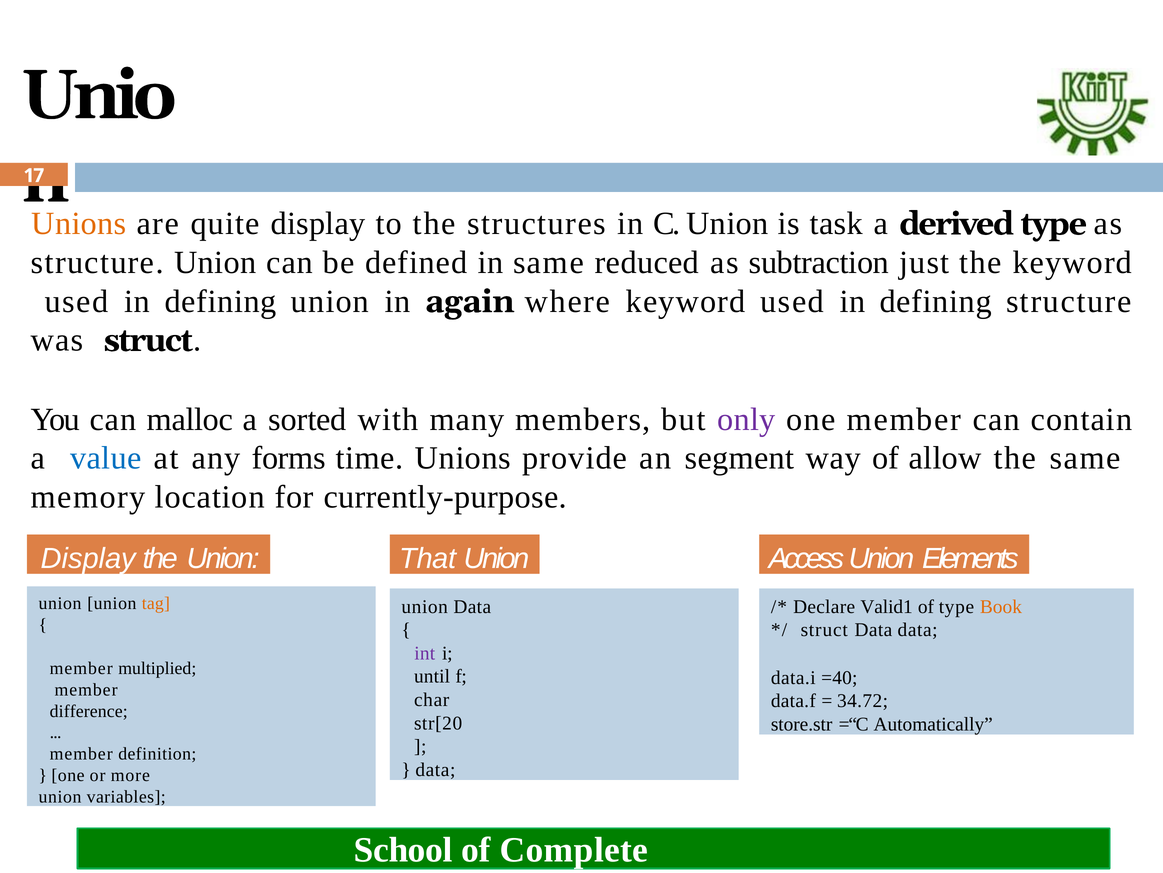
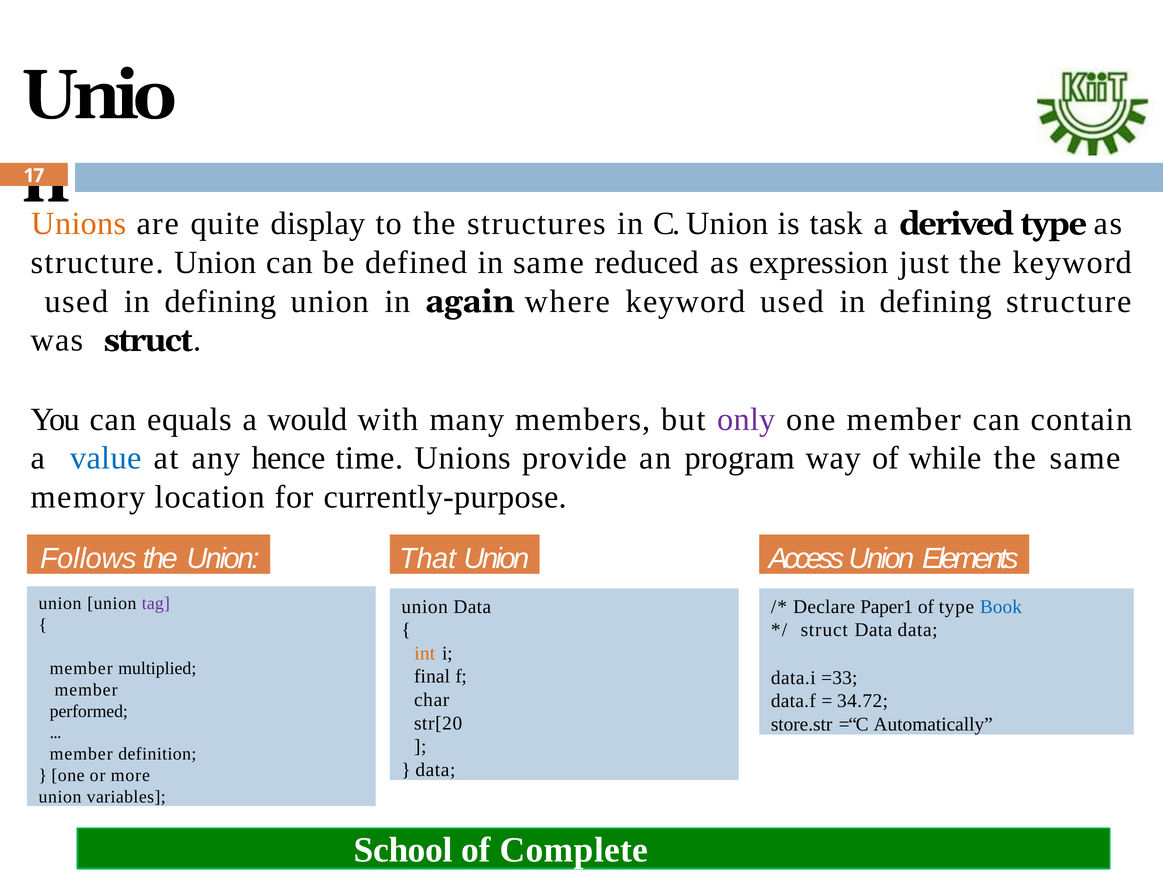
subtraction: subtraction -> expression (819, 262)
malloc: malloc -> equals (190, 419)
sorted: sorted -> would (308, 419)
forms: forms -> hence (289, 458)
segment: segment -> program (740, 458)
allow: allow -> while (945, 458)
Display: Display -> Follows (88, 558)
tag colour: orange -> purple (156, 603)
Valid1: Valid1 -> Paper1 (887, 606)
Book colour: orange -> blue (1001, 606)
int colour: purple -> orange (425, 653)
until: until -> final (432, 676)
=40: =40 -> =33 (839, 677)
difference: difference -> performed (89, 711)
